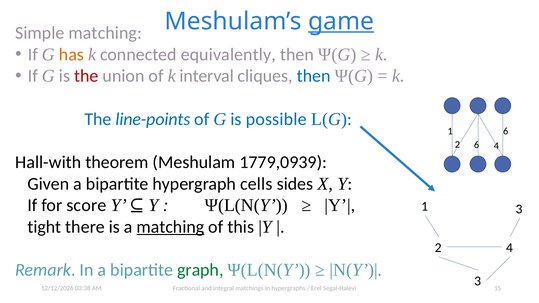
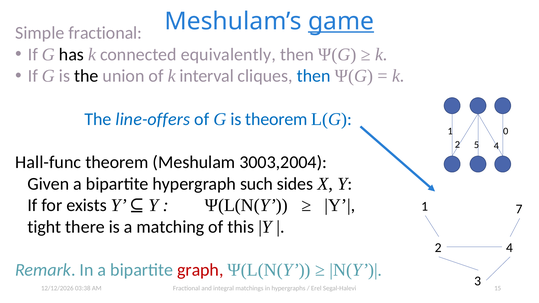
Simple matching: matching -> fractional (105, 33)
has colour: orange -> black (71, 55)
the colour: red -> black (86, 76)
line-points: line-points -> line-offers (153, 119)
is possible: possible -> theorem (276, 119)
1 6: 6 -> 0 (506, 131)
2 6: 6 -> 5 (476, 145)
Hall-with: Hall-with -> Hall-func (48, 162)
1779,0939: 1779,0939 -> 3003,2004 (283, 162)
cells: cells -> such (257, 184)
score: score -> exists (87, 205)
1 3: 3 -> 7 (519, 209)
matching underline: present -> none (170, 227)
graph colour: green -> red (200, 270)
